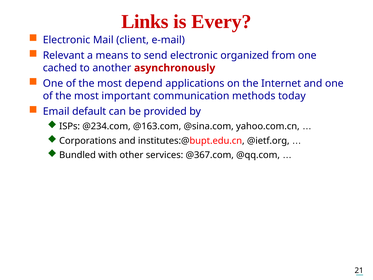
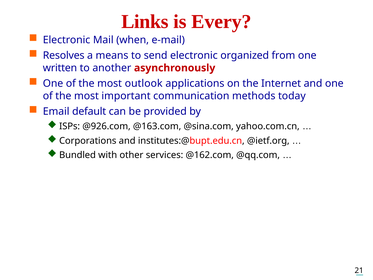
client: client -> when (133, 40)
Relevant: Relevant -> Resolves (64, 55)
cached: cached -> written (60, 68)
depend: depend -> outlook (144, 83)
@234.com: @234.com -> @926.com (106, 126)
@367.com: @367.com -> @162.com (210, 155)
